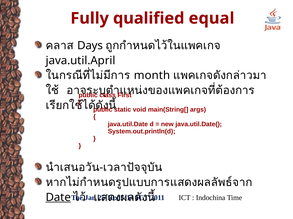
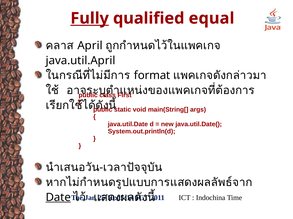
Fully underline: none -> present (90, 18)
Days: Days -> April (90, 46)
month: month -> format (152, 76)
